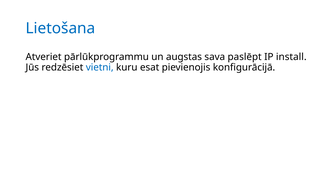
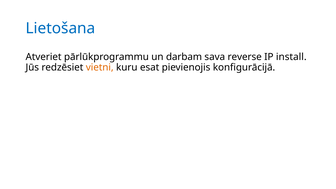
augstas: augstas -> darbam (184, 57)
paslēpt: paslēpt -> reverse (245, 57)
vietni colour: blue -> orange (100, 67)
